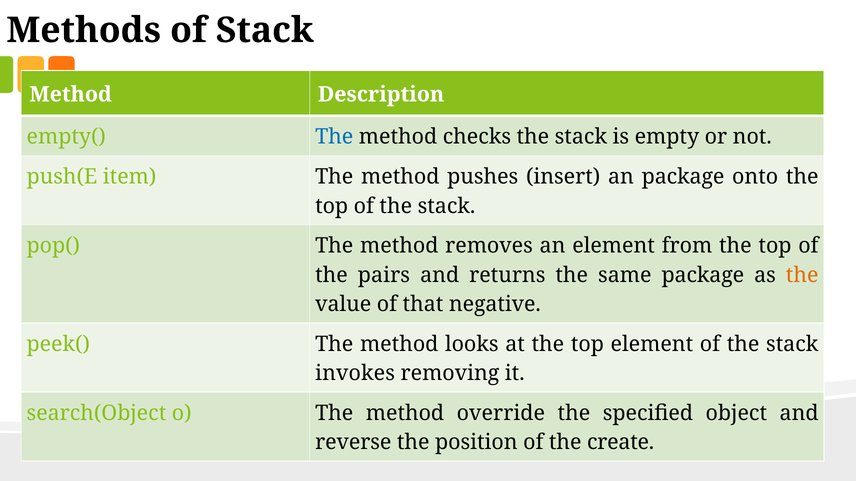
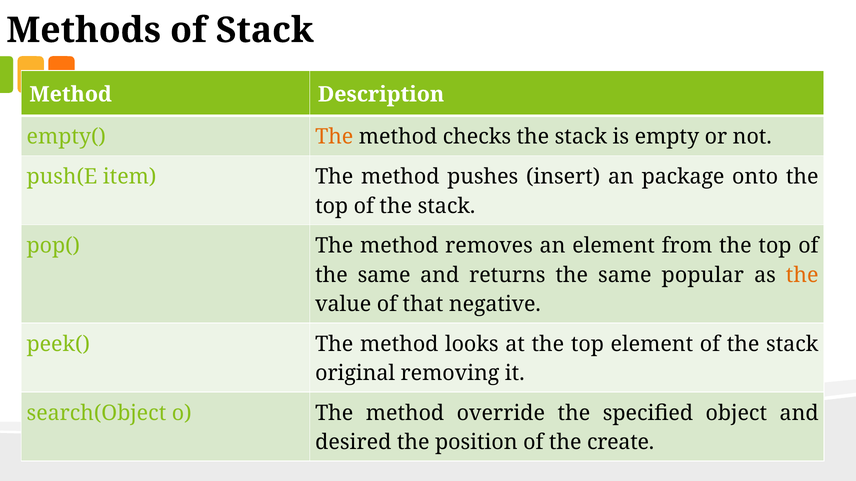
The colour: blue -> orange (334, 137)
pairs: pairs -> same (384, 275)
same package: package -> popular (703, 275)
invokes: invokes -> original (355, 374)
reverse: reverse -> desired (353, 443)
